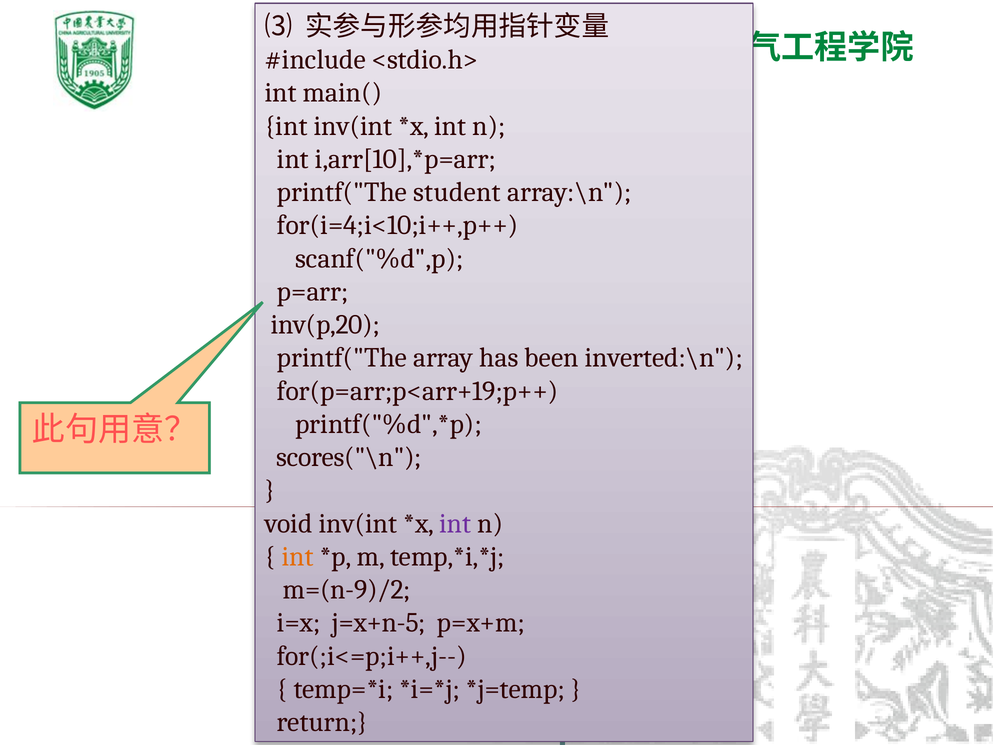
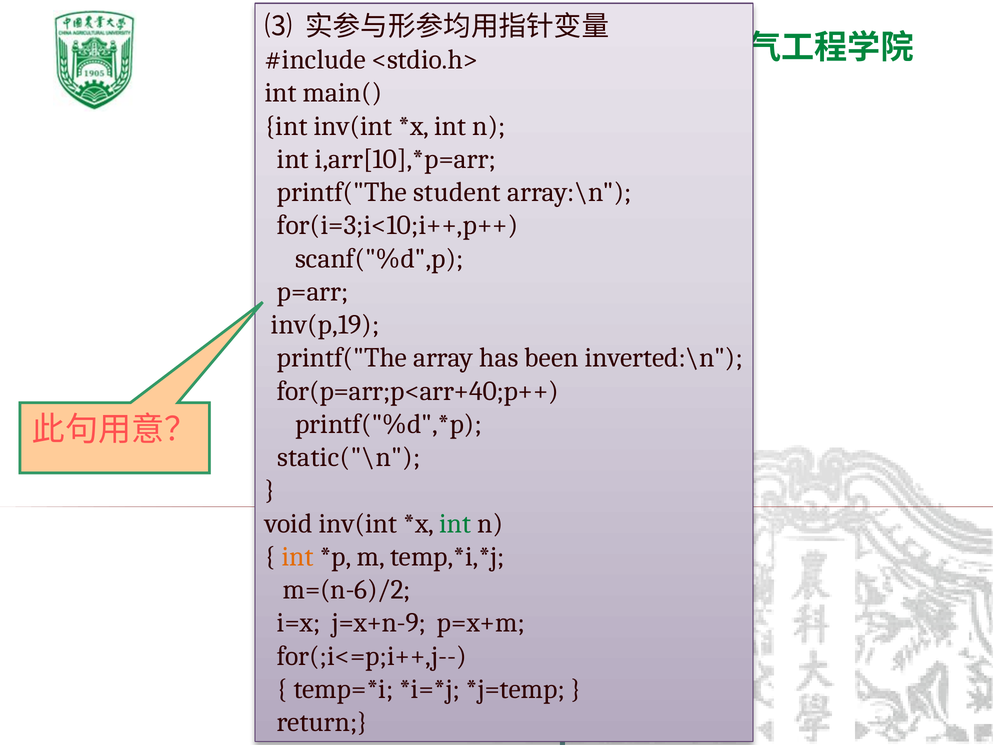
for(i=4;i<10;i++,p++: for(i=4;i<10;i++,p++ -> for(i=3;i<10;i++,p++ (398, 225)
inv(p,20: inv(p,20 -> inv(p,19 (325, 325)
for(p=arr;p<arr+19;p++: for(p=arr;p<arr+19;p++ -> for(p=arr;p<arr+40;p++ (418, 391)
scores("\n: scores("\n -> static("\n (349, 457)
int colour: purple -> green (455, 523)
m=(n-9)/2: m=(n-9)/2 -> m=(n-6)/2 (347, 590)
j=x+n-5: j=x+n-5 -> j=x+n-9 (379, 623)
